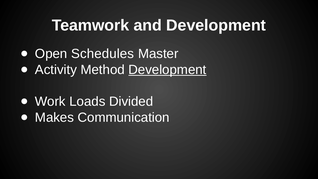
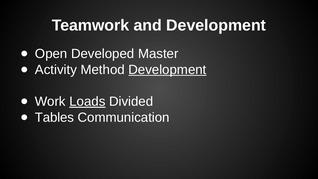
Schedules: Schedules -> Developed (103, 54)
Loads underline: none -> present (87, 101)
Makes: Makes -> Tables (55, 117)
